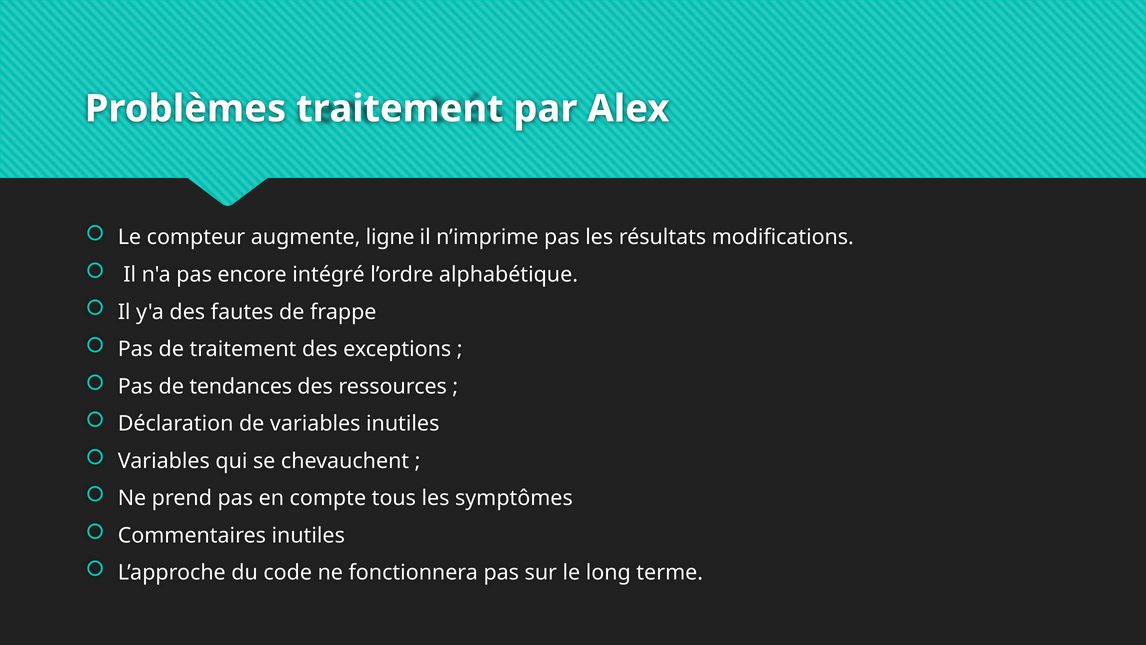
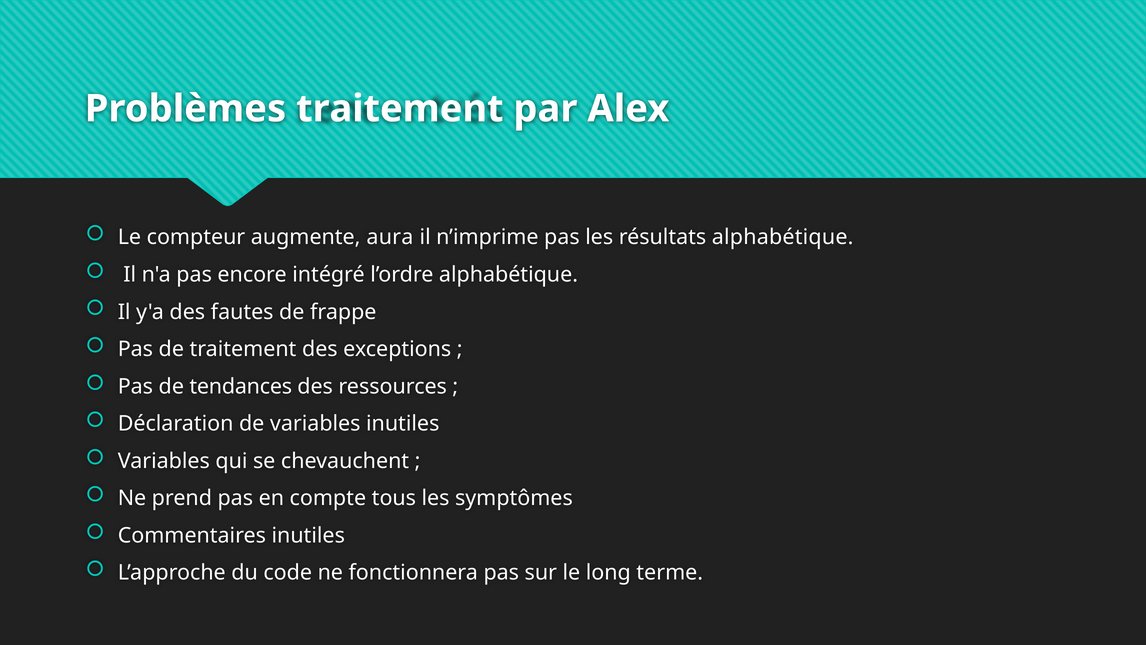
ligne: ligne -> aura (390, 237)
résultats modifications: modifications -> alphabétique (783, 237)
